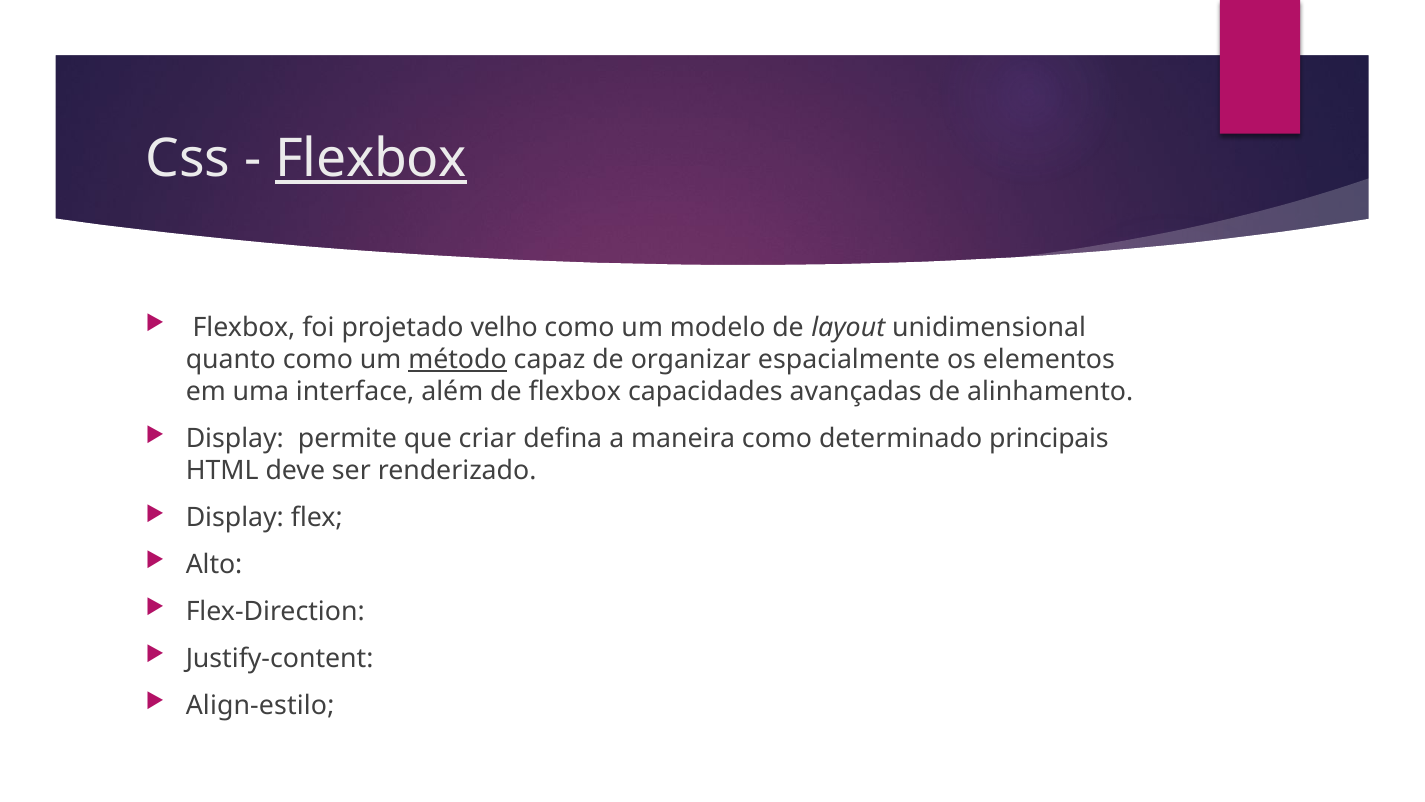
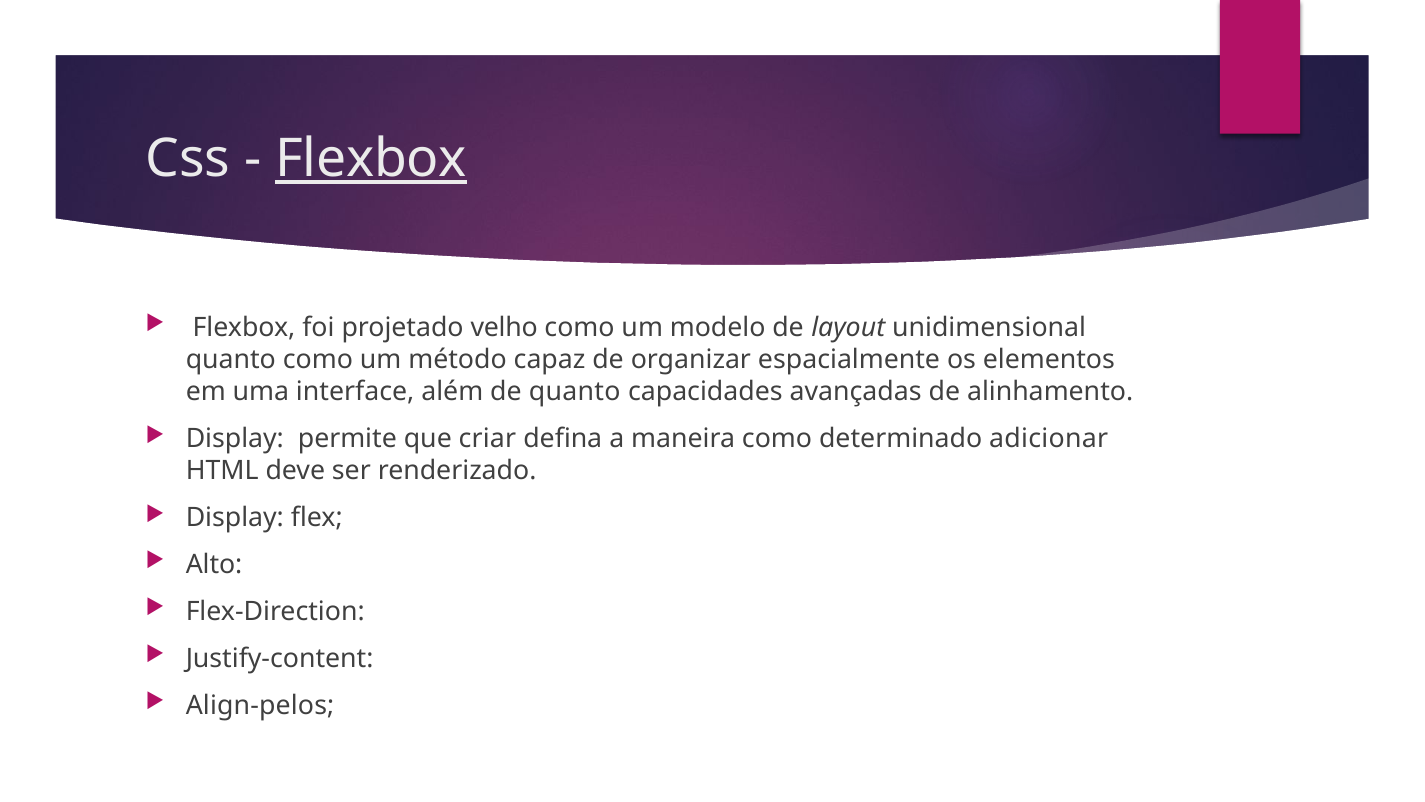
método underline: present -> none (458, 360)
de flexbox: flexbox -> quanto (575, 392)
principais: principais -> adicionar (1049, 439)
Align-estilo: Align-estilo -> Align-pelos (260, 705)
